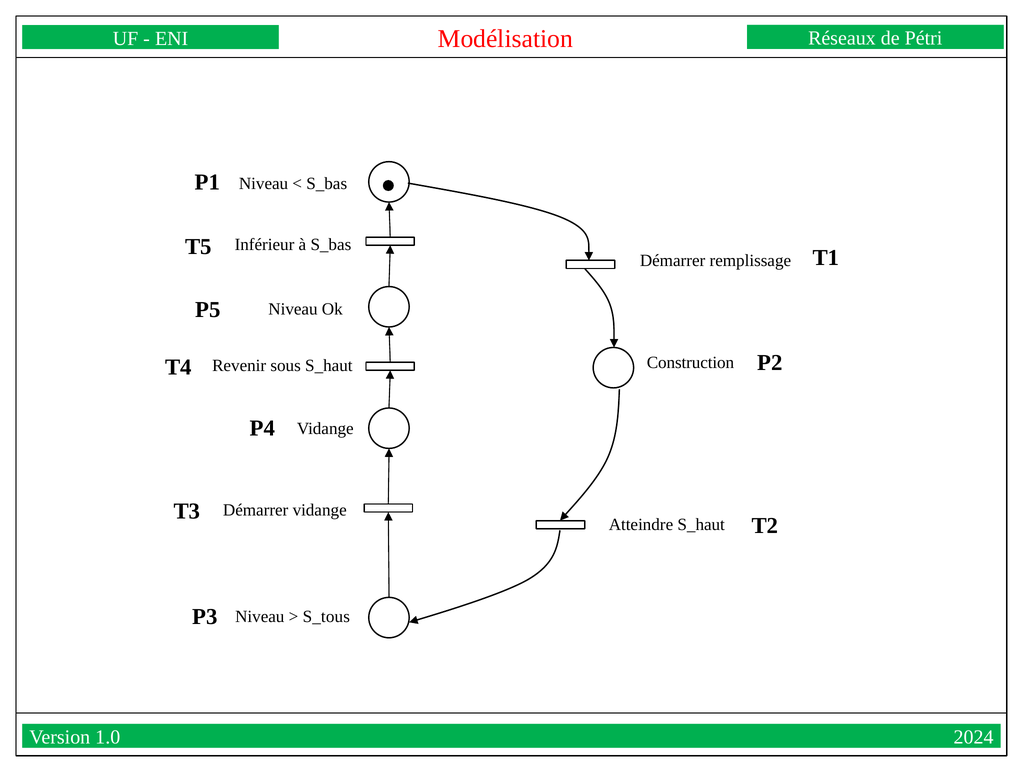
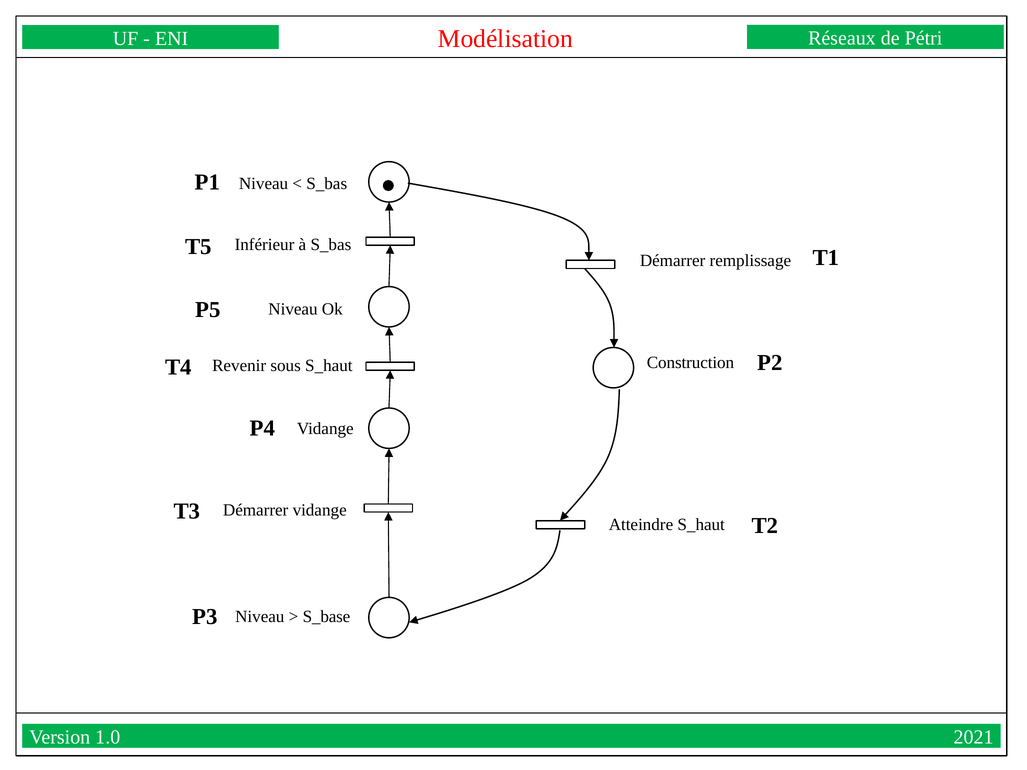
S_tous: S_tous -> S_base (326, 617)
2024: 2024 -> 2021 (974, 737)
